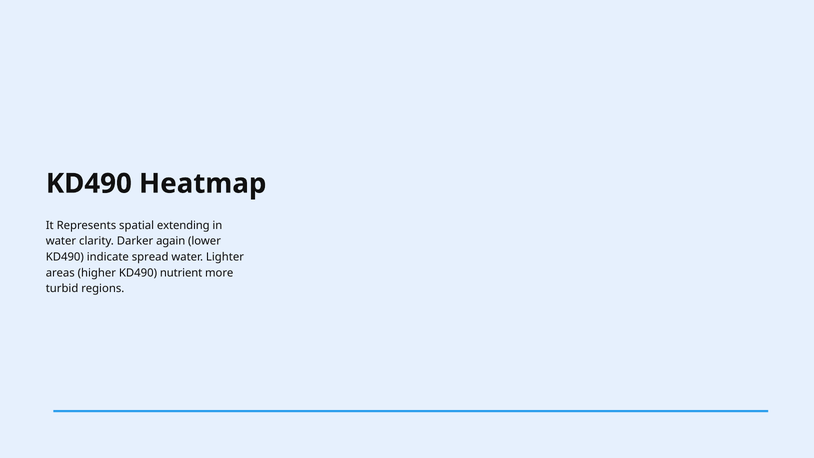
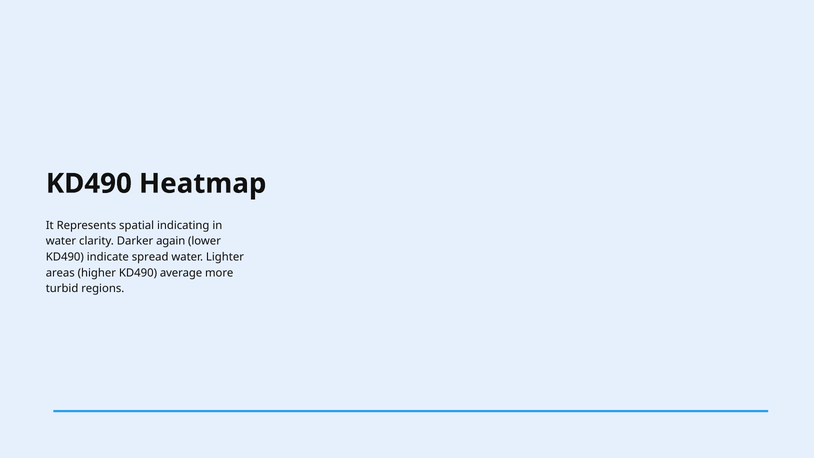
extending: extending -> indicating (183, 225)
nutrient: nutrient -> average (181, 273)
